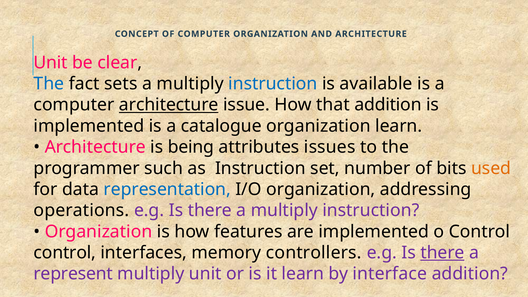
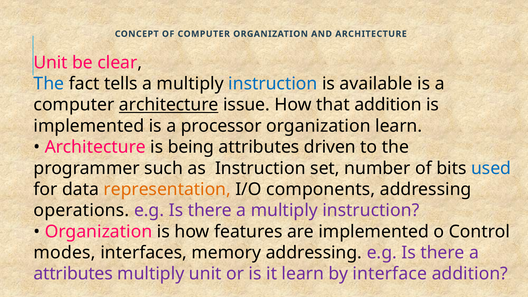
sets: sets -> tells (121, 84)
catalogue: catalogue -> processor (221, 126)
issues: issues -> driven (330, 147)
used colour: orange -> blue (491, 168)
representation colour: blue -> orange (167, 189)
I/O organization: organization -> components (321, 189)
control: control -> modes (65, 253)
memory controllers: controllers -> addressing (314, 253)
there underline: present -> none (443, 253)
represent: represent -> attributes (73, 274)
